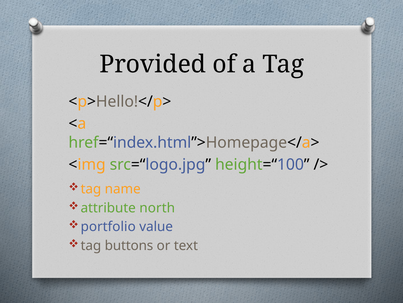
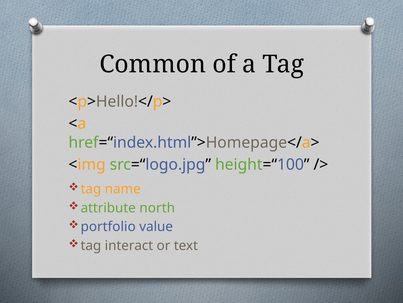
Provided: Provided -> Common (153, 64)
buttons: buttons -> interact (129, 245)
